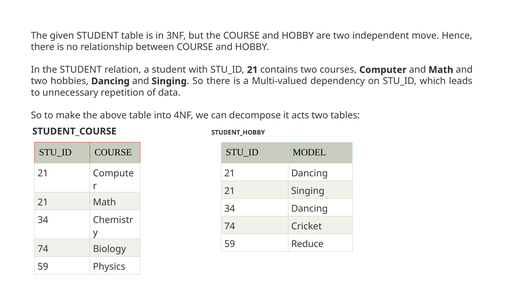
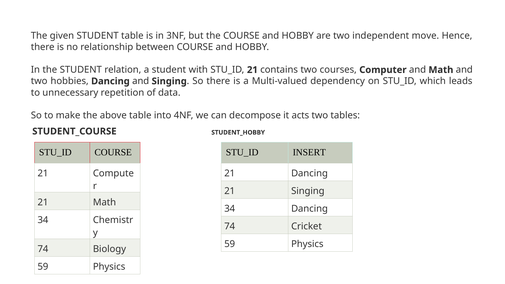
MODEL: MODEL -> INSERT (309, 152)
Reduce: Reduce -> Physics (307, 244)
